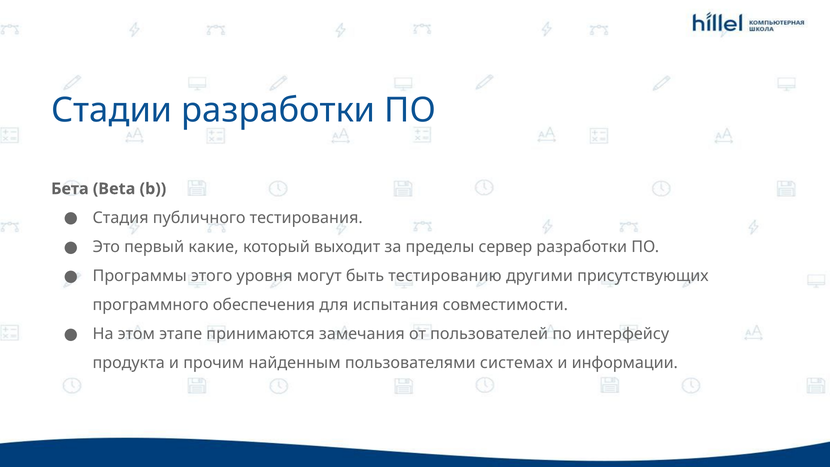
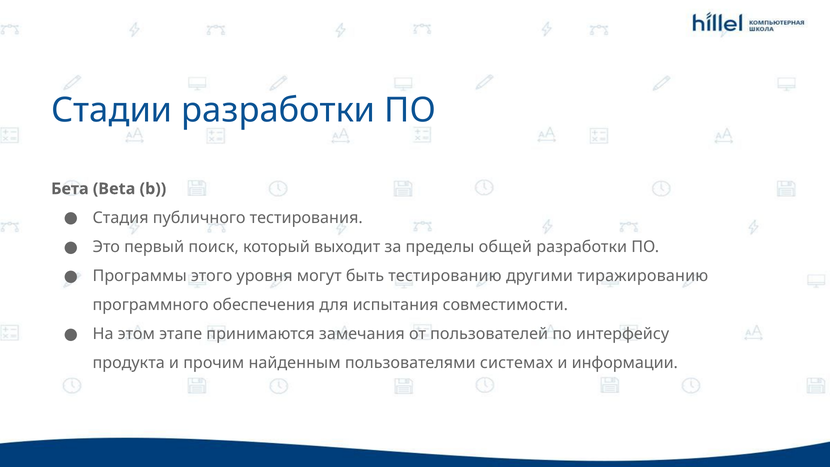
какие: какие -> поиск (214, 247)
сервер: сервер -> общей (505, 247)
присутствующих: присутствующих -> тиражированию (643, 276)
